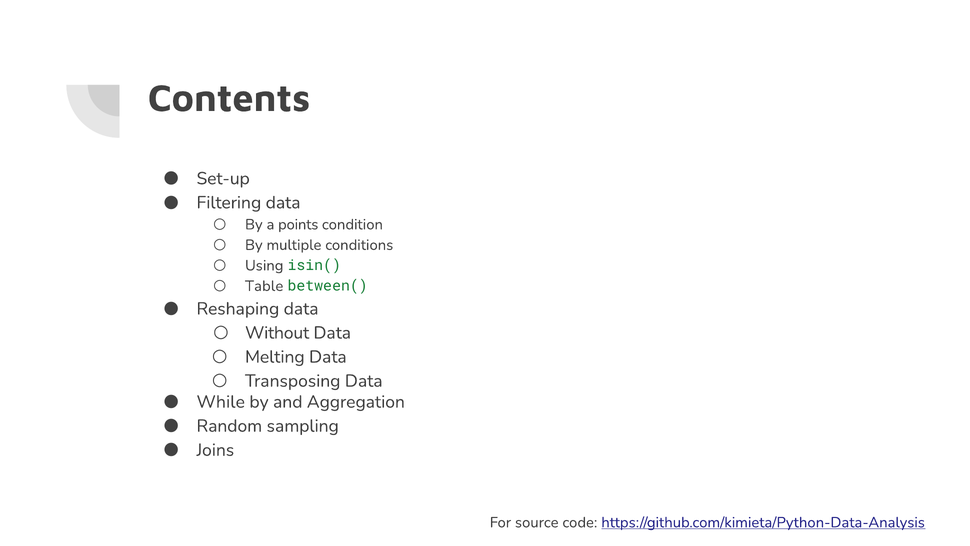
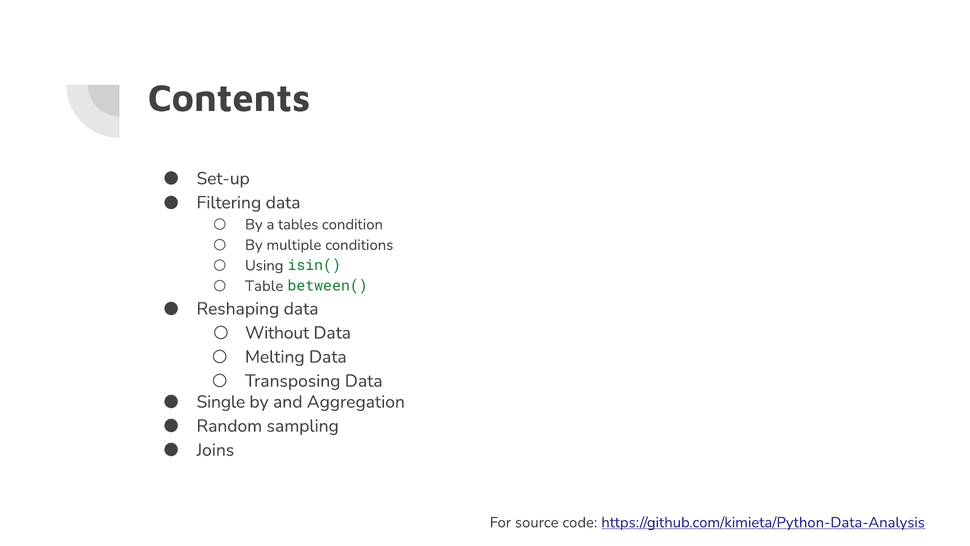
points: points -> tables (298, 224)
While: While -> Single (221, 402)
